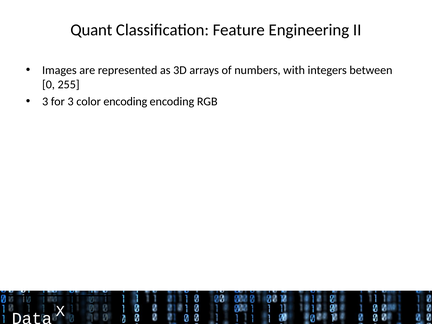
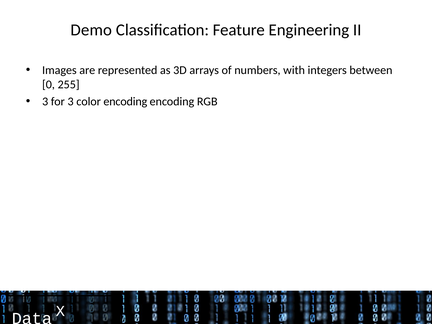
Quant: Quant -> Demo (91, 30)
